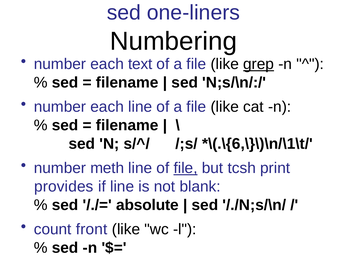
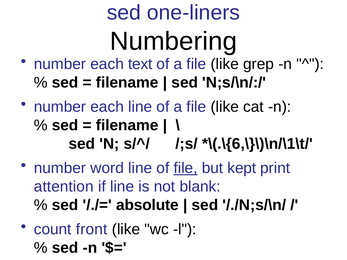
grep underline: present -> none (259, 64)
meth: meth -> word (107, 168)
tcsh: tcsh -> kept (242, 168)
provides: provides -> attention (64, 187)
